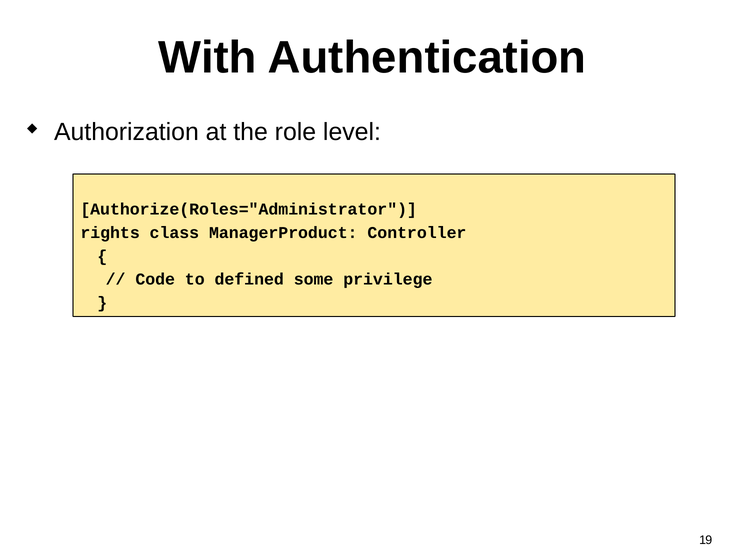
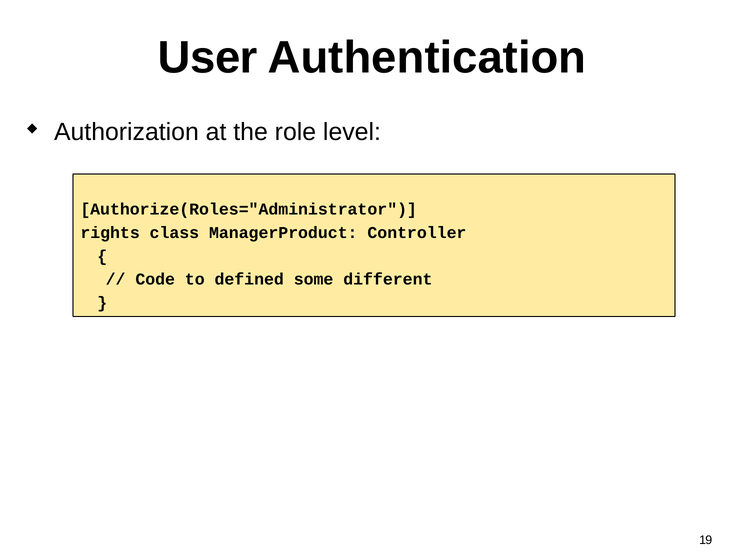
With: With -> User (208, 58)
privilege: privilege -> different (388, 279)
